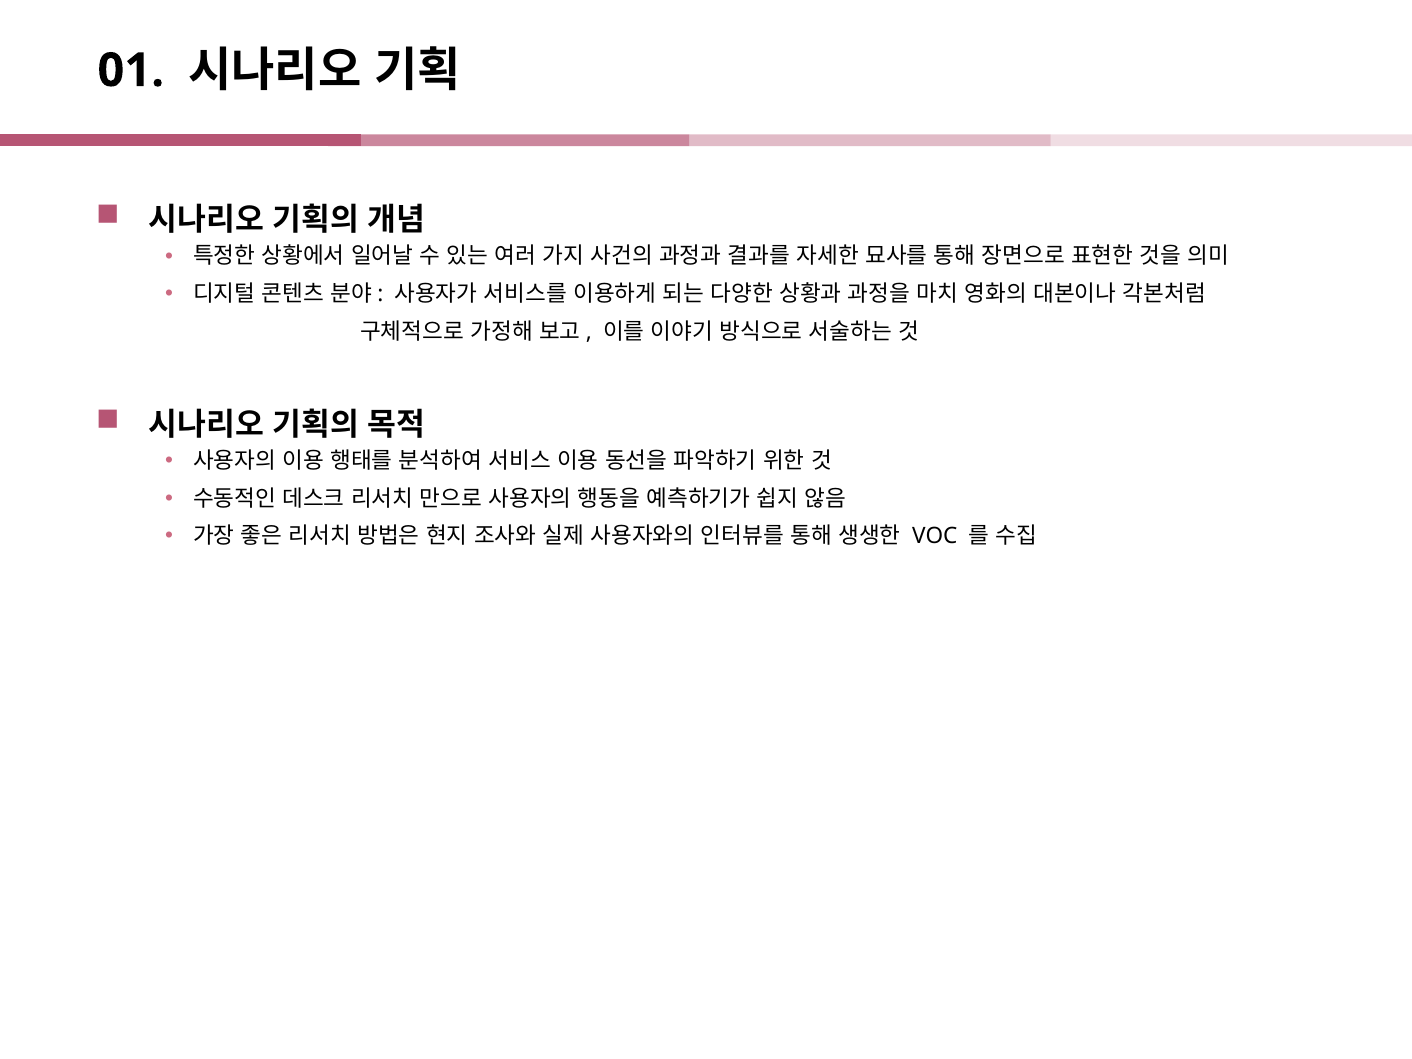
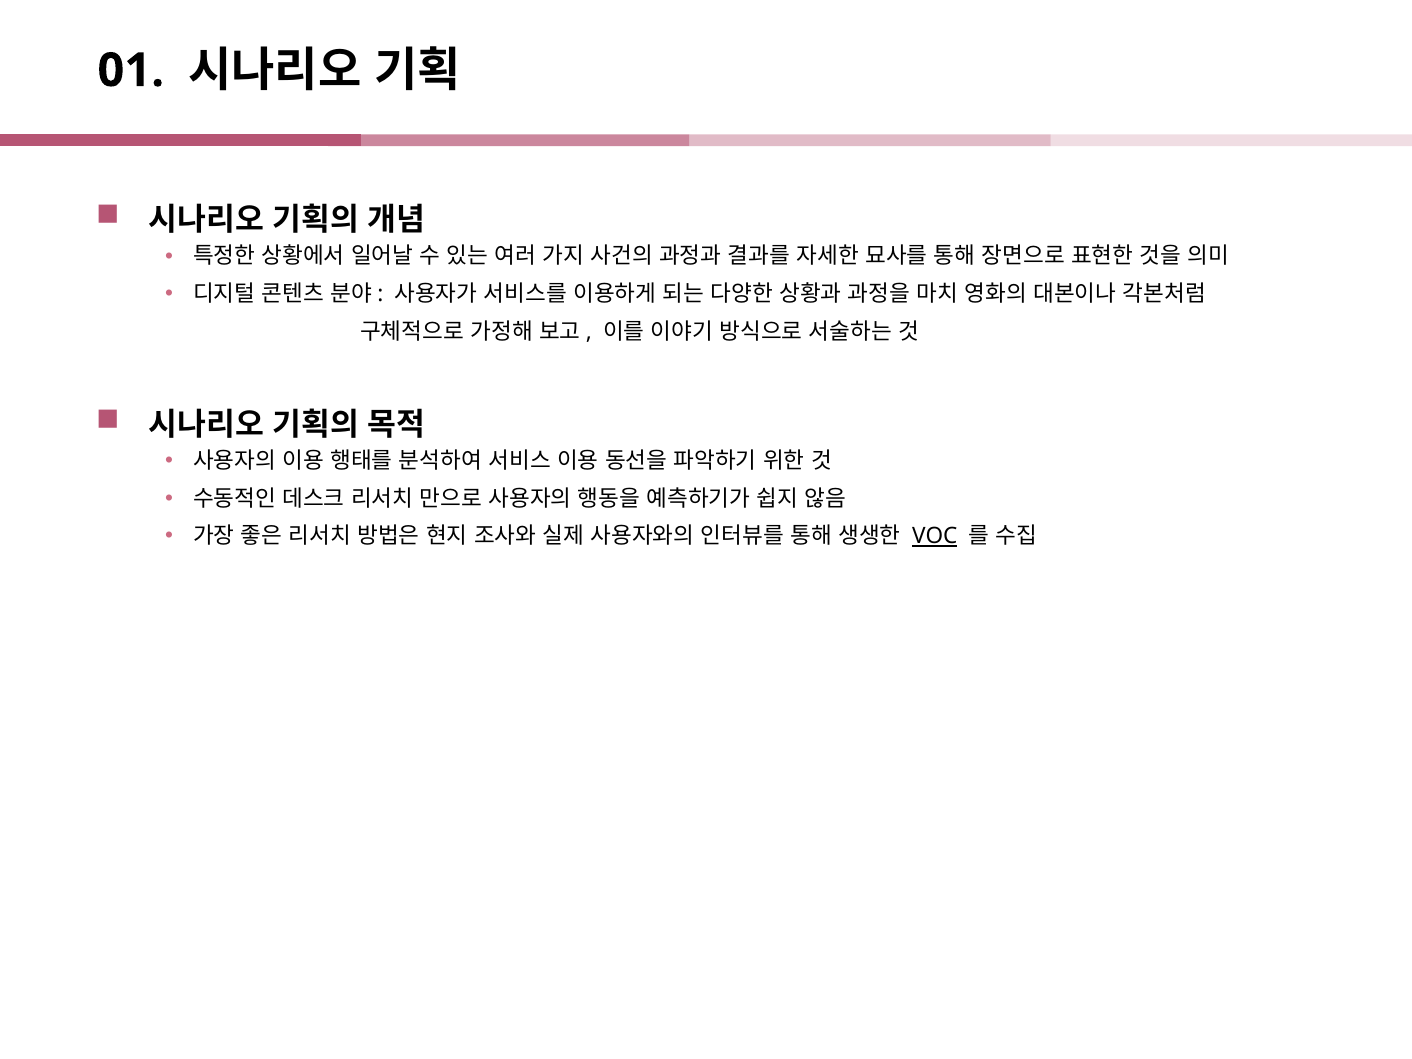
VOC underline: none -> present (935, 536)
